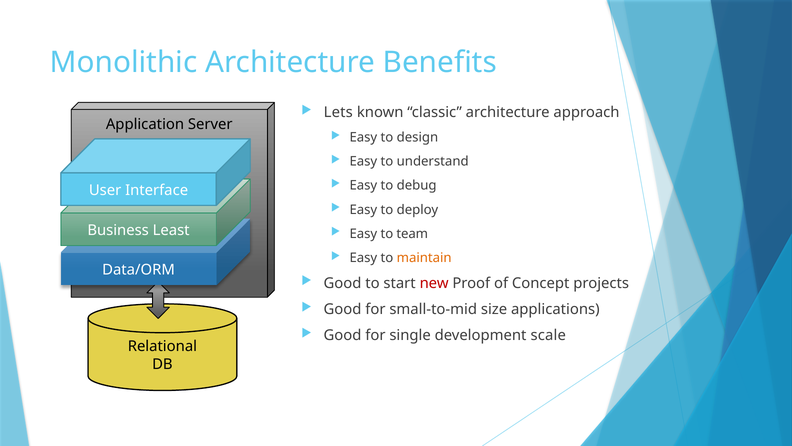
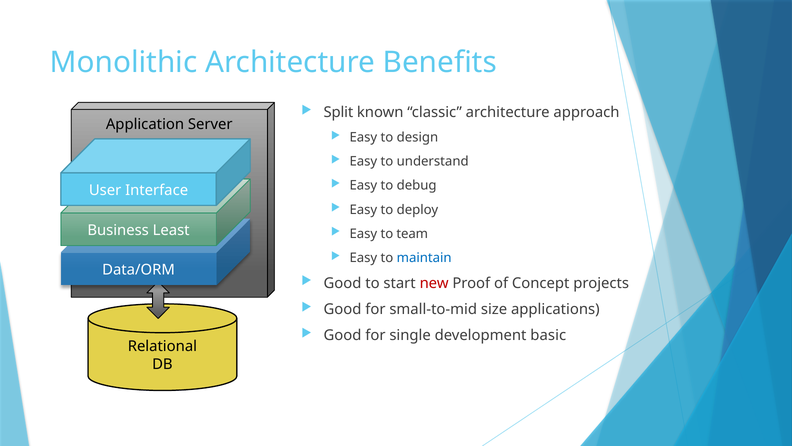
Lets: Lets -> Split (338, 112)
maintain colour: orange -> blue (424, 258)
scale: scale -> basic (548, 335)
